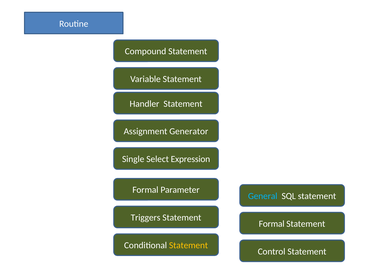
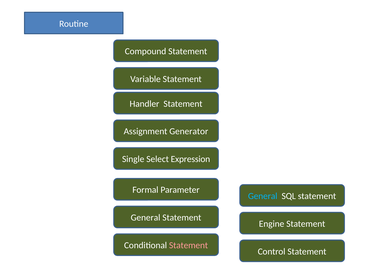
Triggers: Triggers -> General (146, 217)
Formal: Formal -> Engine (272, 224)
Statement colour: yellow -> pink (189, 245)
